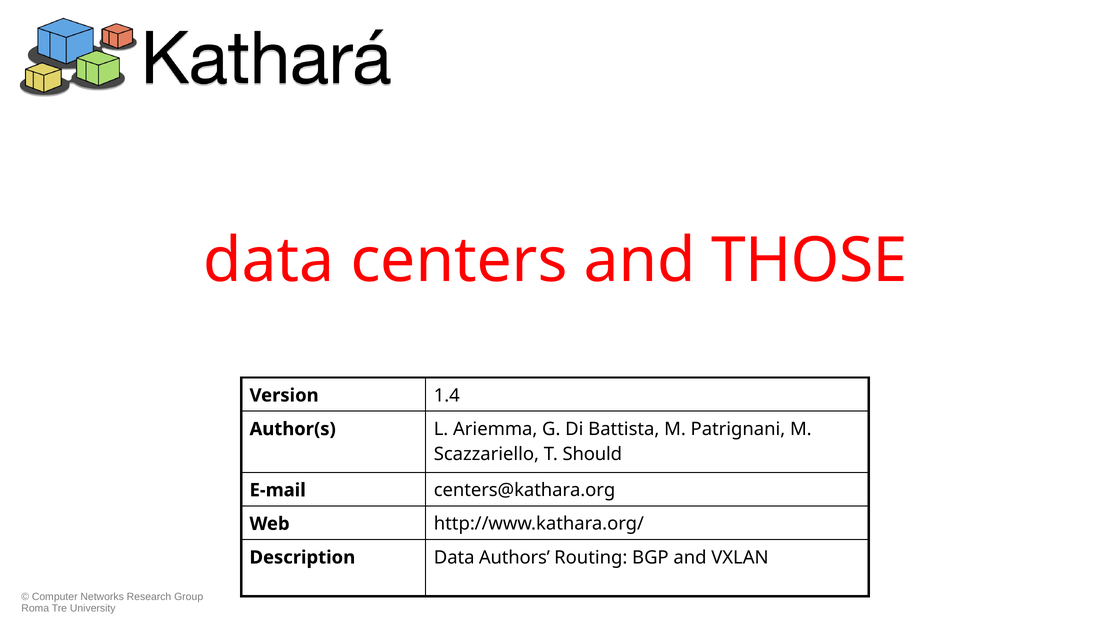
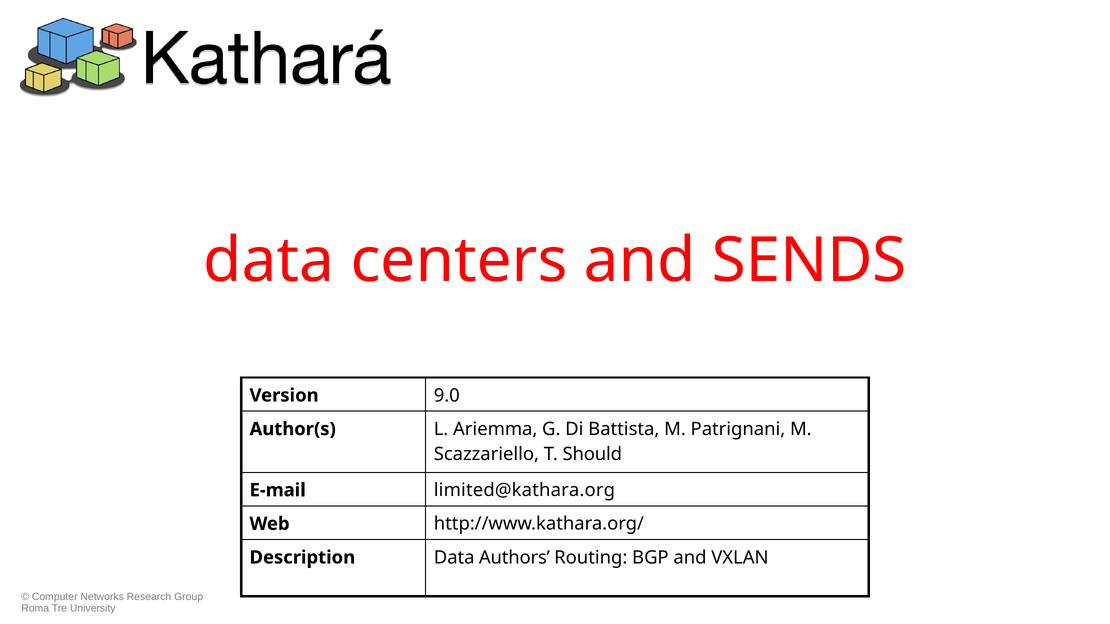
THOSE: THOSE -> SENDS (809, 261)
1.4: 1.4 -> 9.0 (447, 396)
centers@kathara.org: centers@kathara.org -> limited@kathara.org (524, 490)
